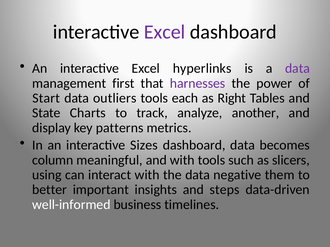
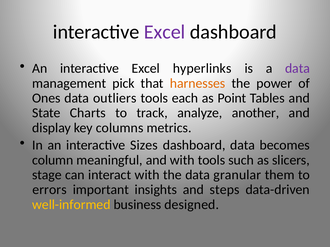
first: first -> pick (123, 83)
harnesses colour: purple -> orange (198, 83)
Start: Start -> Ones (46, 98)
Right: Right -> Point (232, 98)
patterns: patterns -> columns (120, 128)
using: using -> stage (47, 175)
negative: negative -> granular (237, 175)
better: better -> errors (50, 190)
well-informed colour: white -> yellow (71, 205)
timelines: timelines -> designed (192, 205)
